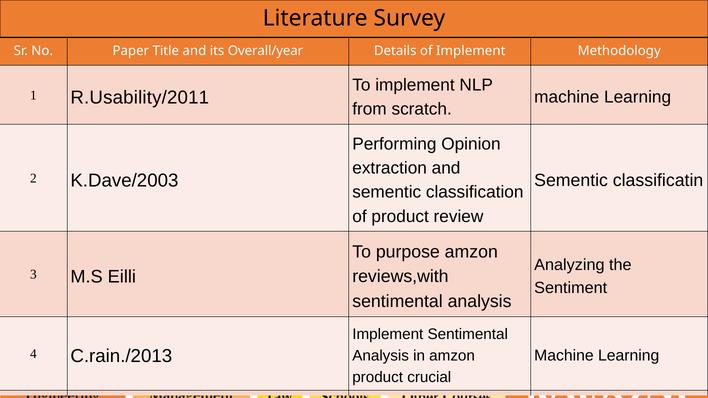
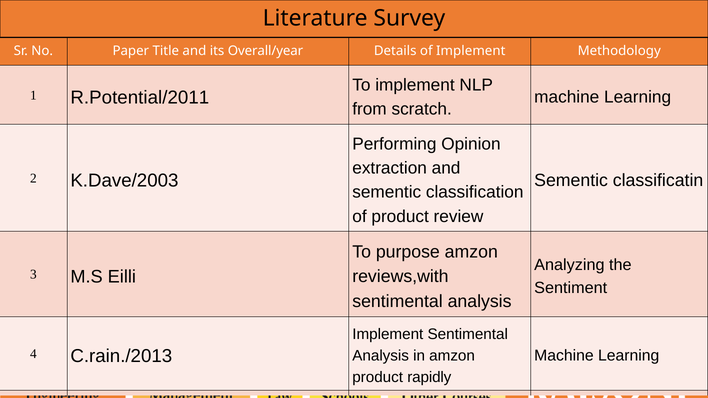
R.Usability/2011: R.Usability/2011 -> R.Potential/2011 (140, 98)
crucial: crucial -> rapidly (429, 377)
